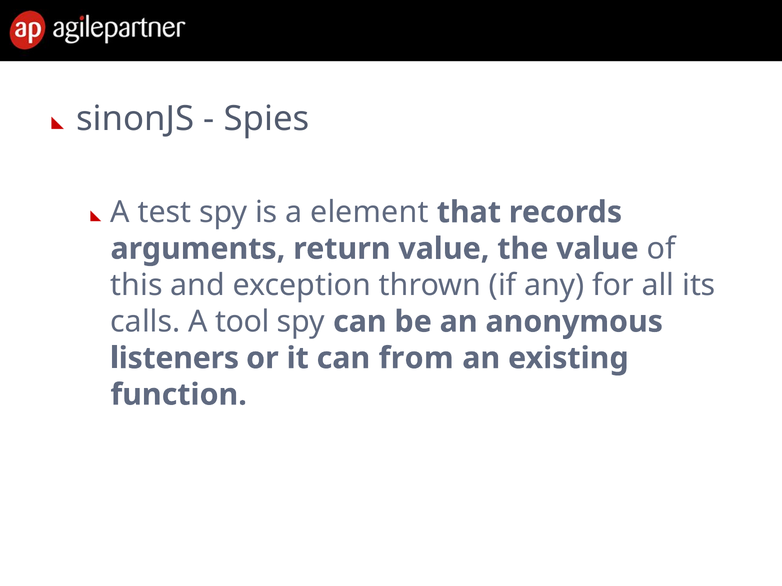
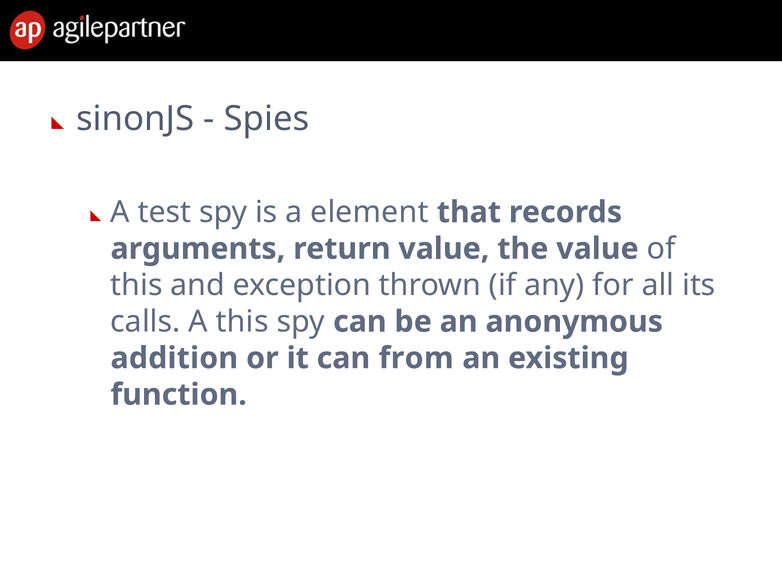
A tool: tool -> this (242, 322)
listeners: listeners -> addition (174, 358)
